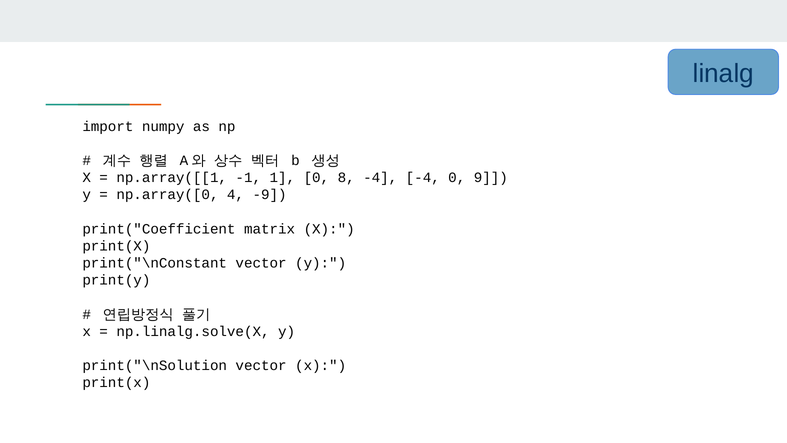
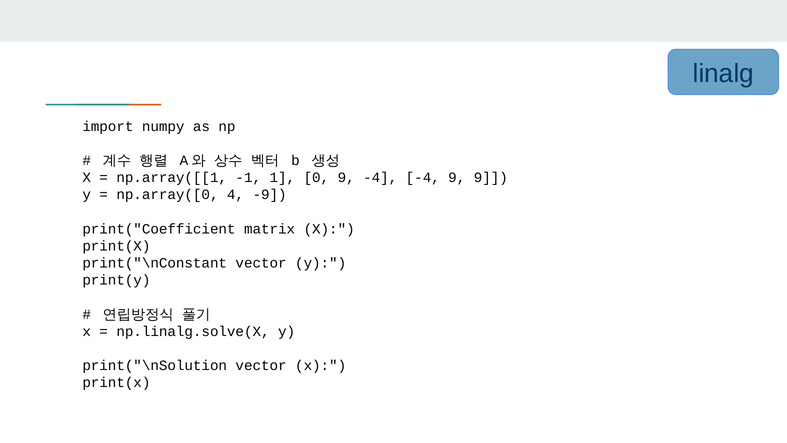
0 8: 8 -> 9 (346, 178)
-4 0: 0 -> 9 (457, 178)
